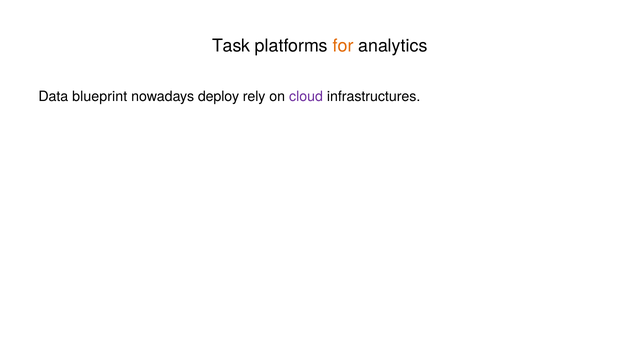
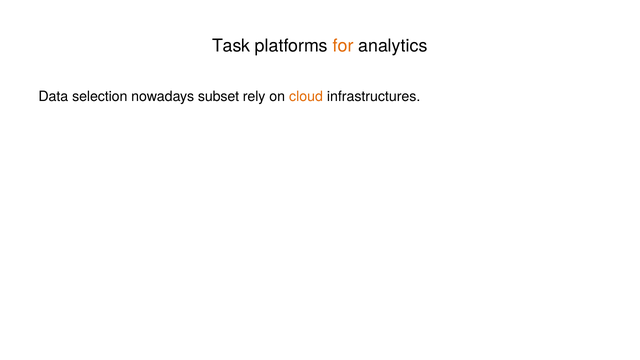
blueprint: blueprint -> selection (100, 97)
deploy: deploy -> subset (219, 97)
cloud colour: purple -> orange (306, 97)
